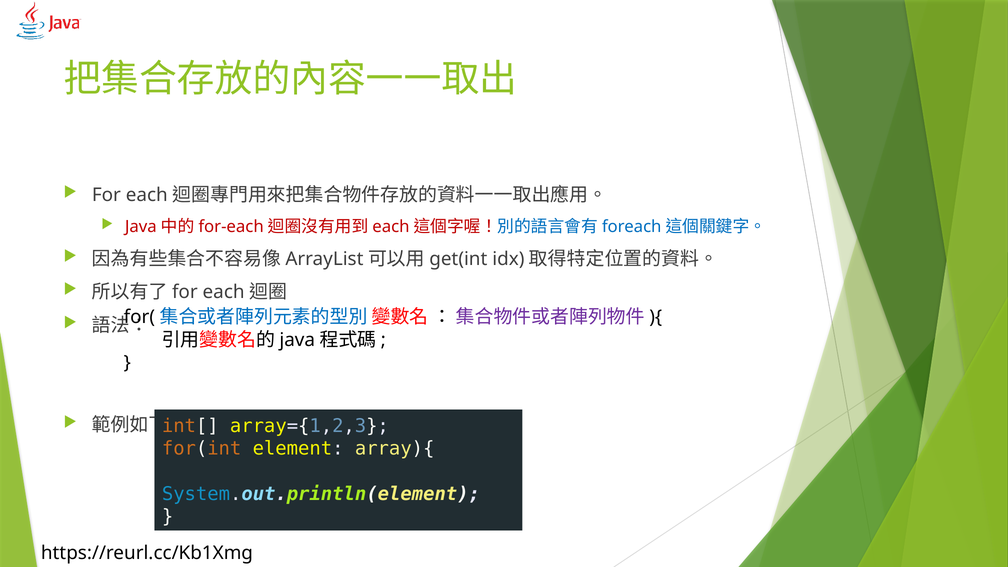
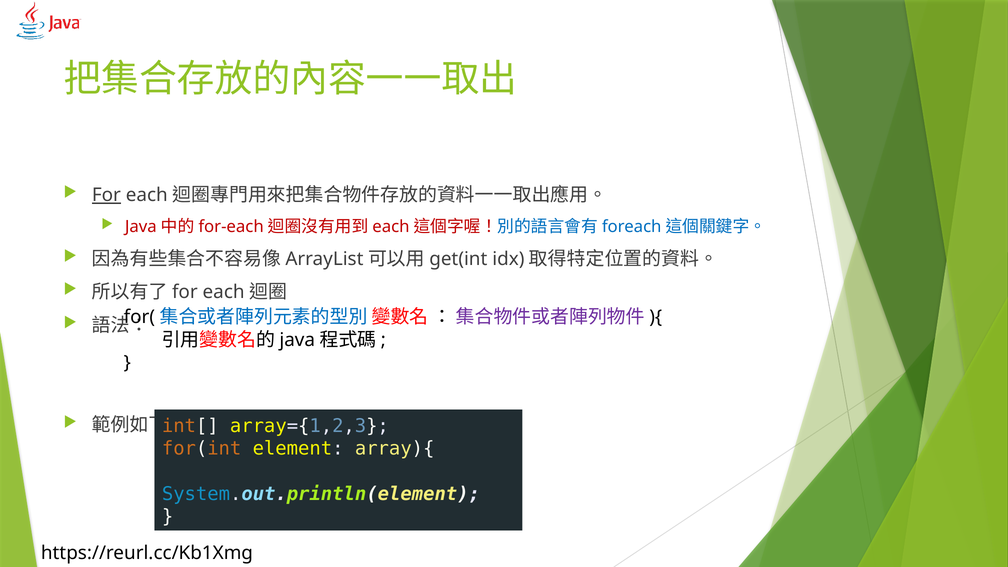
For underline: none -> present (106, 195)
